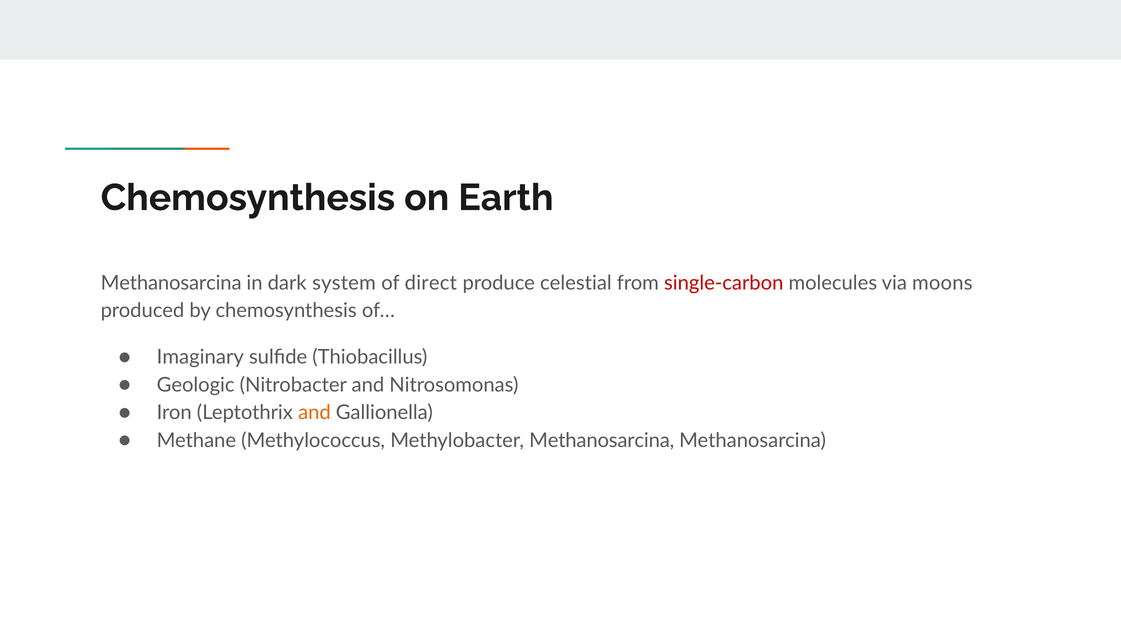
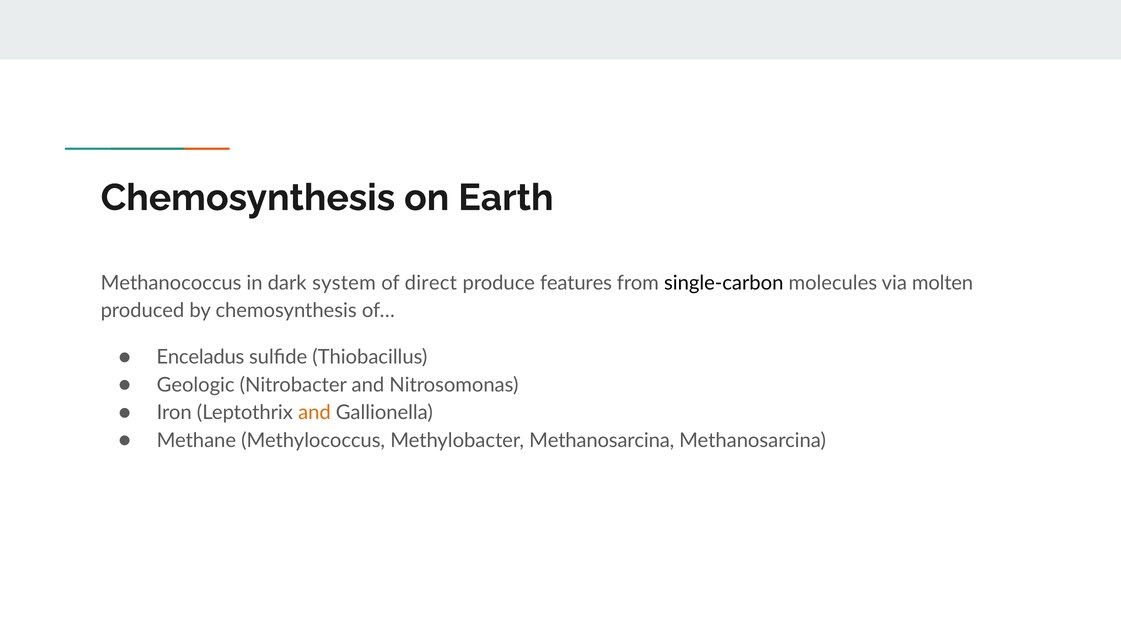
Methanosarcina: Methanosarcina -> Methanococcus (171, 283)
celestial: celestial -> features (576, 283)
single-carbon colour: red -> black (724, 283)
moons: moons -> molten (943, 283)
Imaginary: Imaginary -> Enceladus (200, 357)
